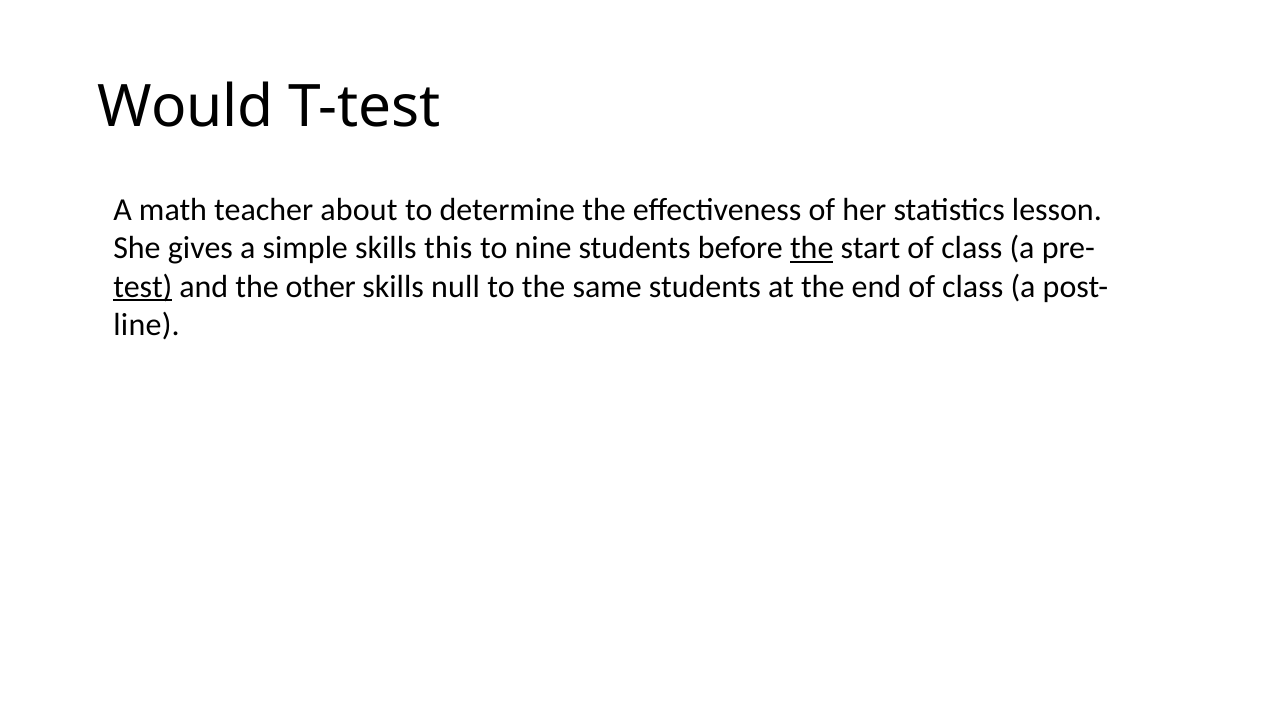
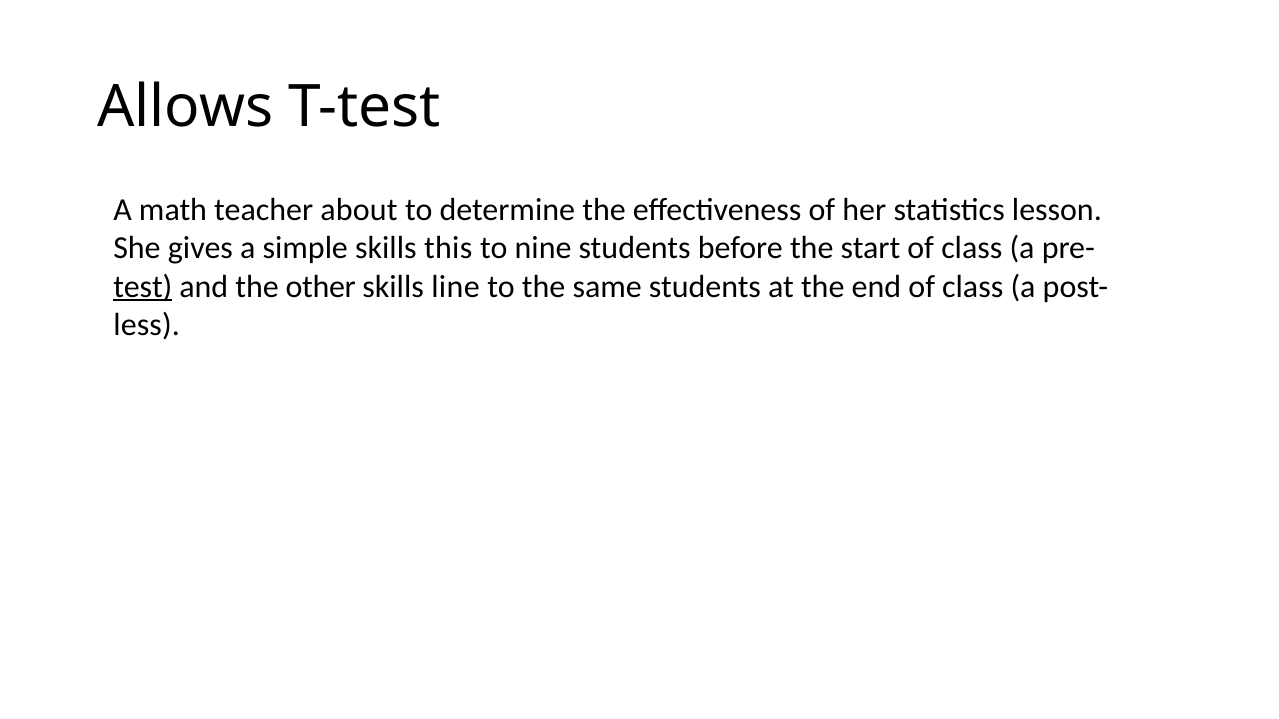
Would: Would -> Allows (185, 107)
the underline: present -> none (812, 248)
null: null -> line (456, 287)
line: line -> less (147, 325)
